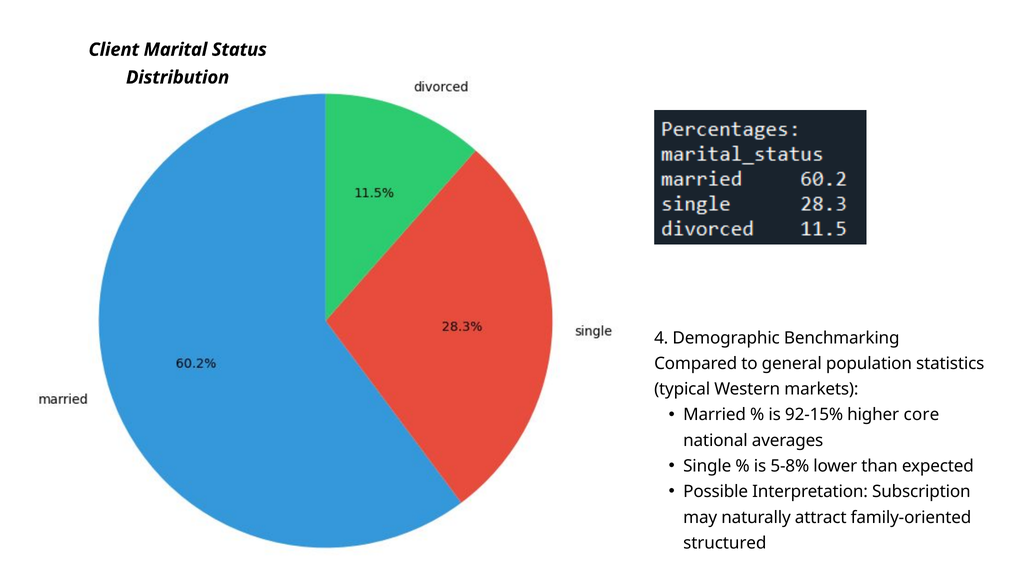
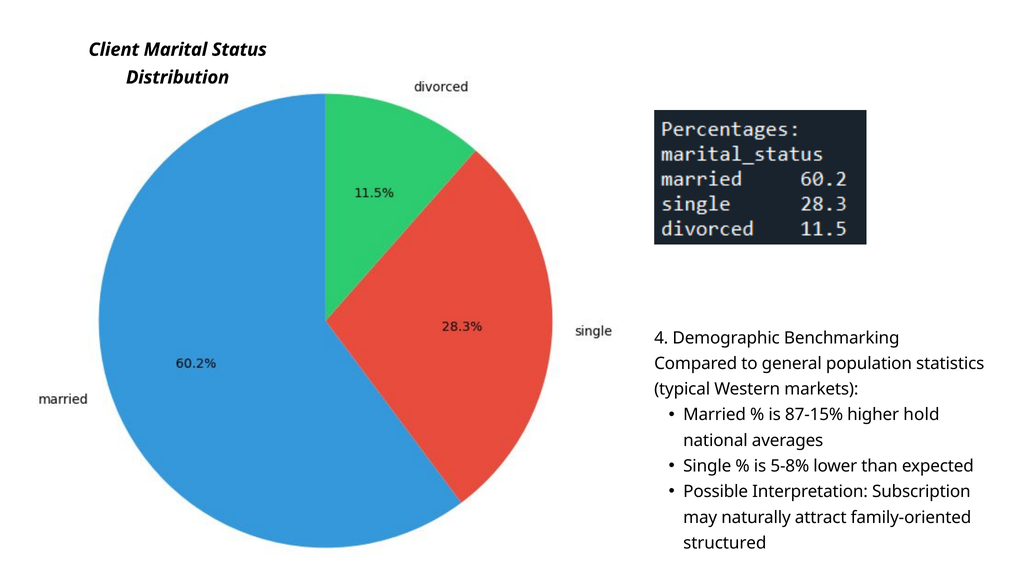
92-15%: 92-15% -> 87-15% (814, 415)
core: core -> hold (921, 415)
